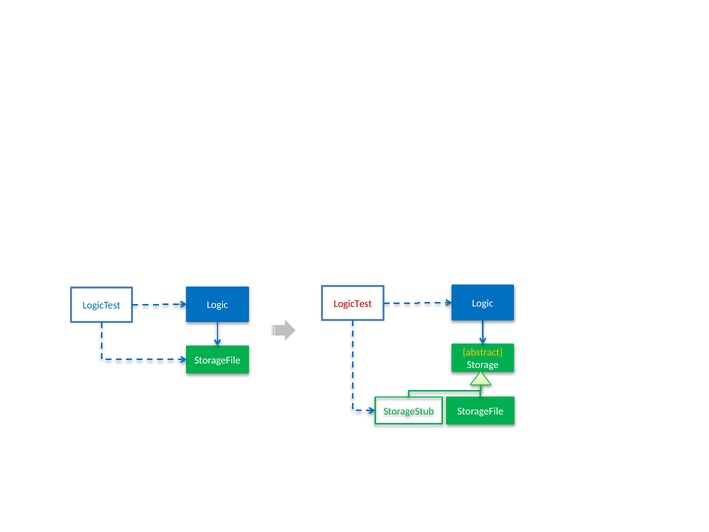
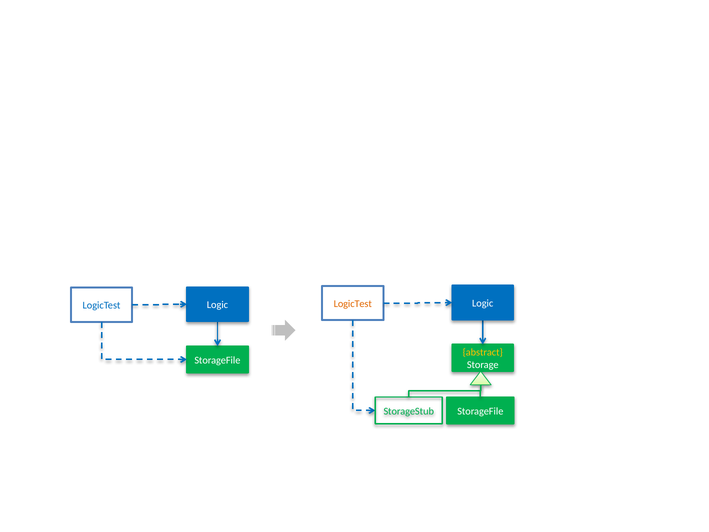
LogicTest colour: red -> orange (353, 304)
